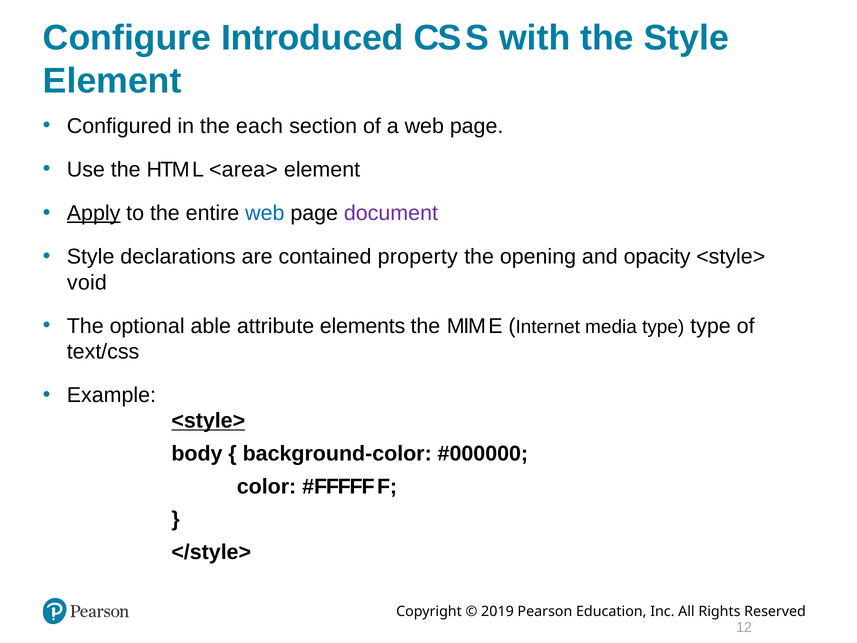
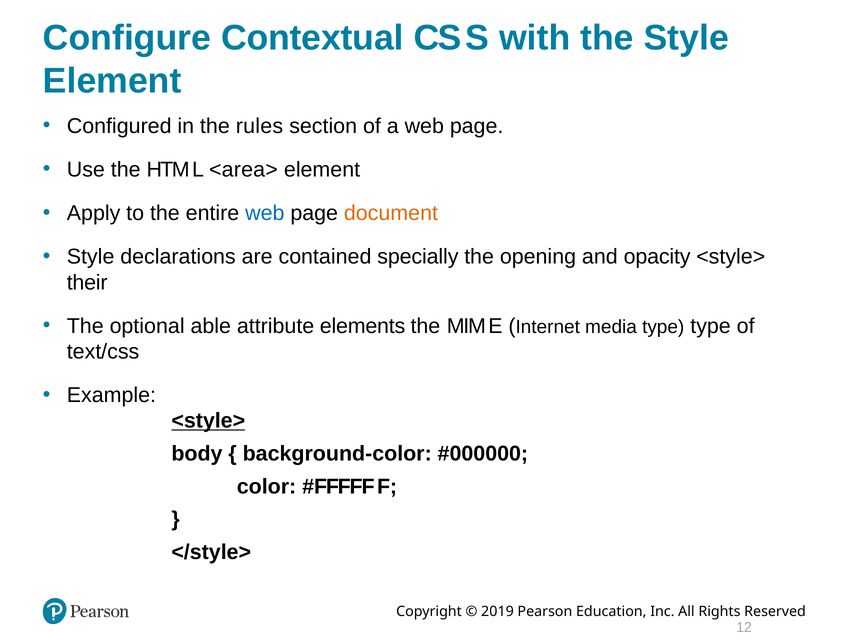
Introduced: Introduced -> Contextual (312, 38)
each: each -> rules (259, 126)
Apply underline: present -> none (94, 213)
document colour: purple -> orange (391, 213)
property: property -> specially (418, 257)
void: void -> their (87, 282)
